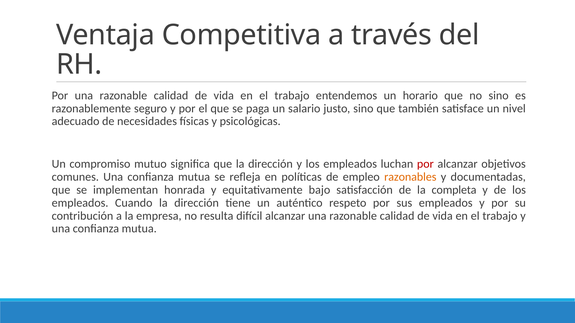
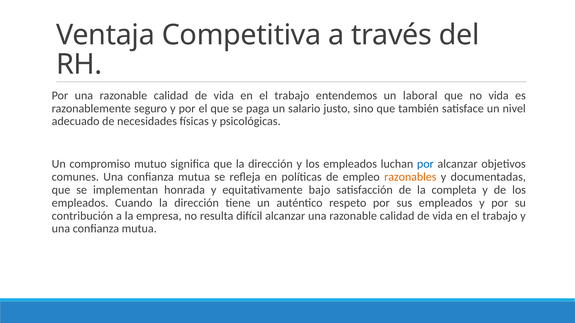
horario: horario -> laboral (420, 96)
no sino: sino -> vida (499, 96)
por colour: red -> blue (425, 164)
